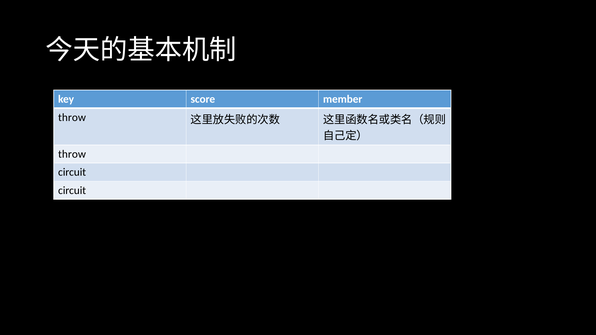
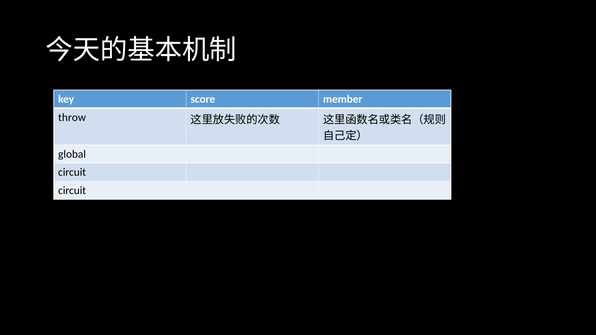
throw: throw -> global (72, 154)
